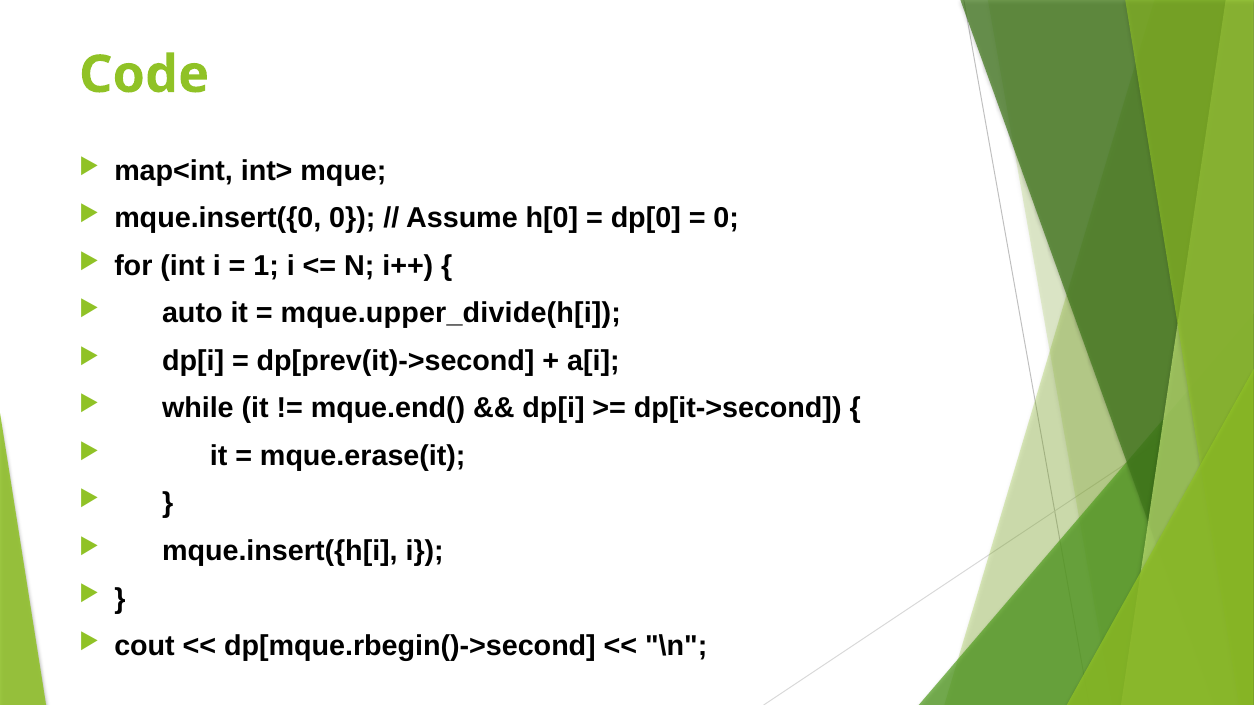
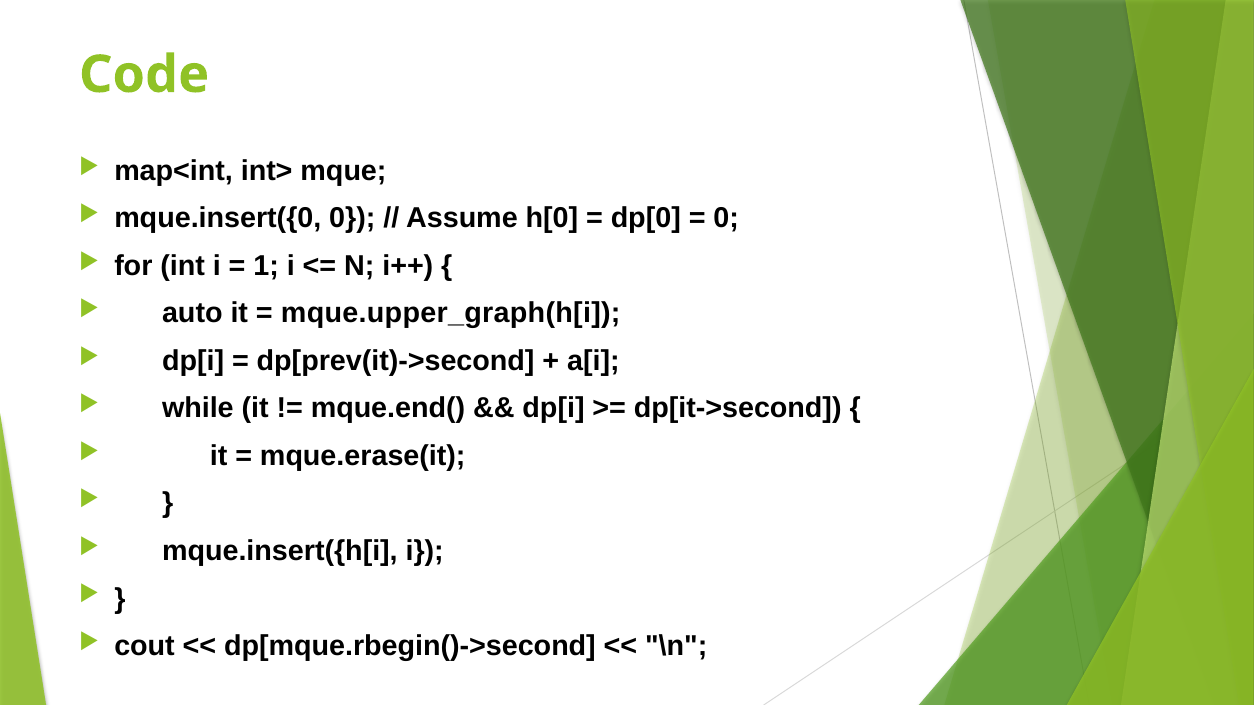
mque.upper_divide(h[i: mque.upper_divide(h[i -> mque.upper_graph(h[i (451, 314)
